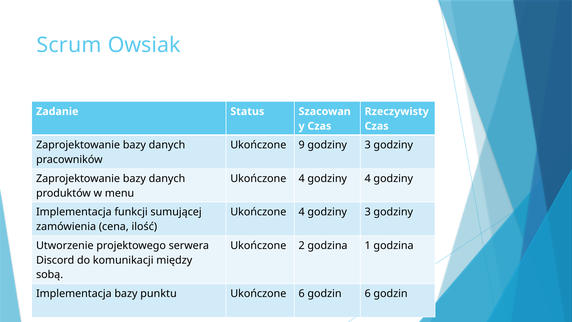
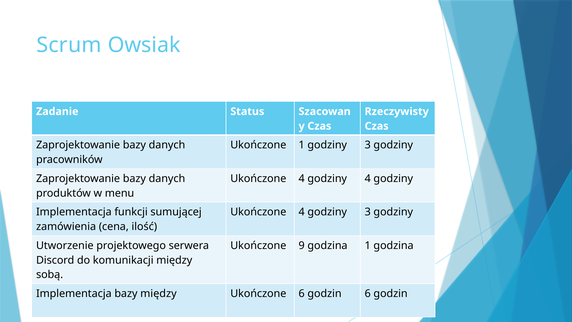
Ukończone 9: 9 -> 1 (302, 145)
2: 2 -> 9 (302, 245)
bazy punktu: punktu -> między (158, 293)
